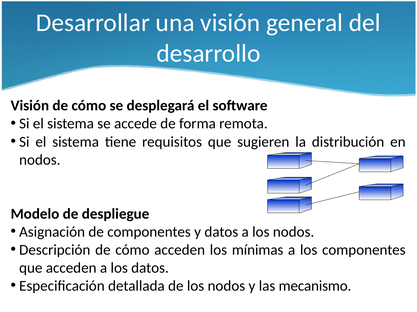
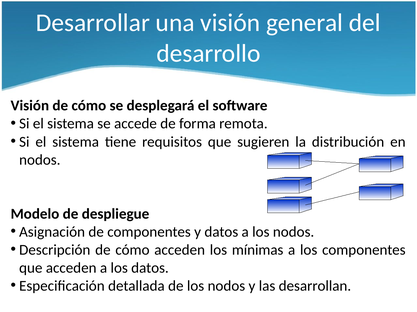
mecanismo: mecanismo -> desarrollan (315, 287)
